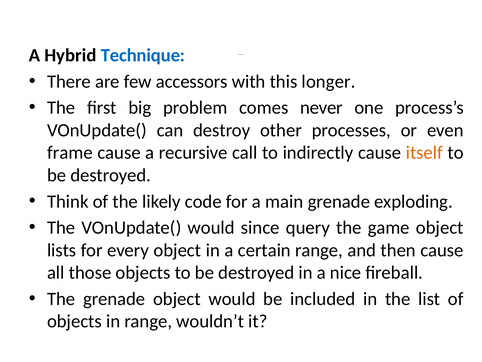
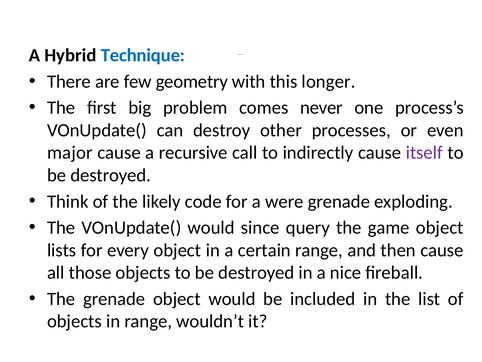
accessors: accessors -> geometry (192, 81)
frame: frame -> major (70, 153)
itself colour: orange -> purple (424, 153)
a main: main -> were (284, 201)
